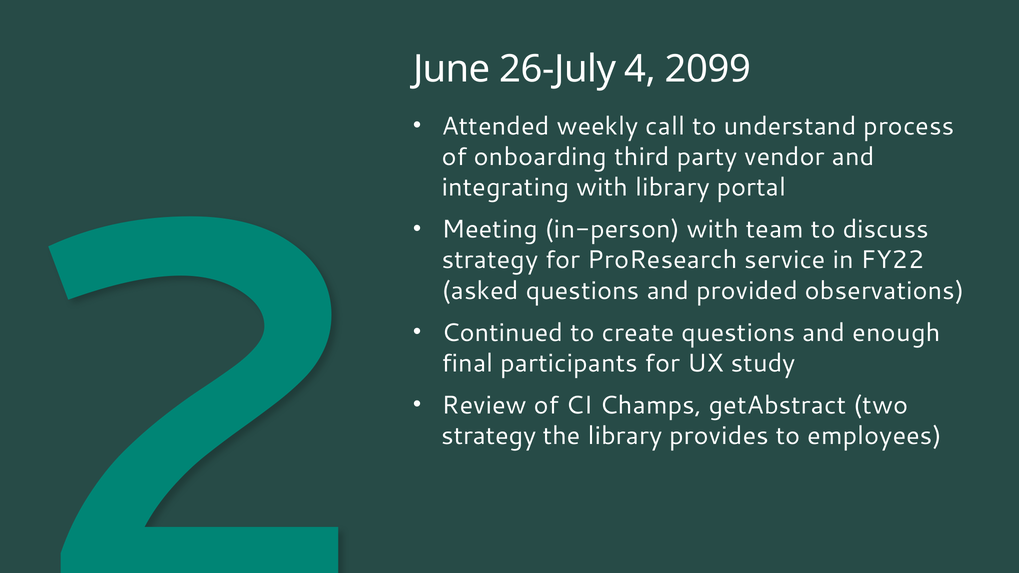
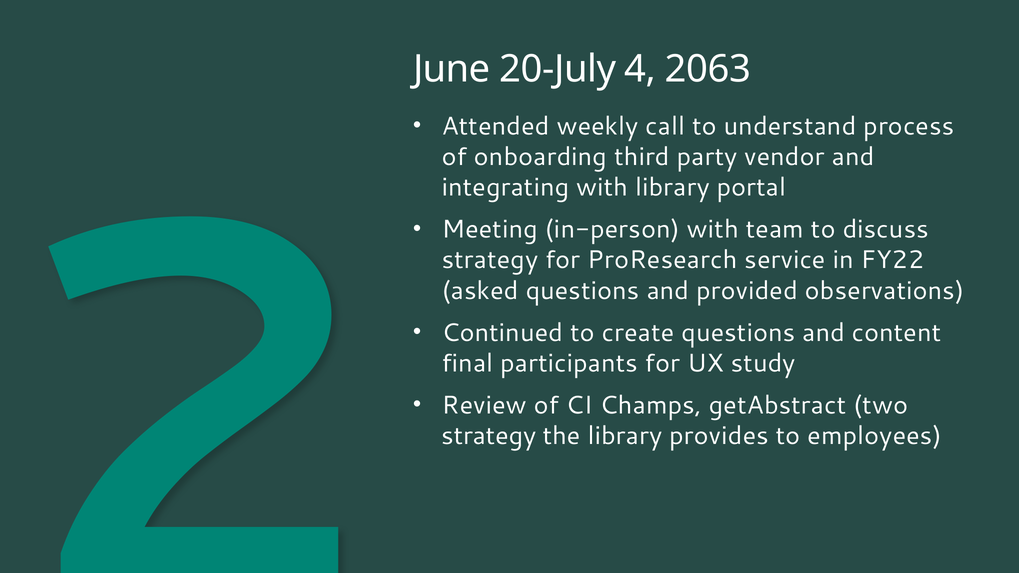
26-July: 26-July -> 20-July (558, 69)
2099: 2099 -> 2063 (708, 69)
enough: enough -> content (897, 333)
